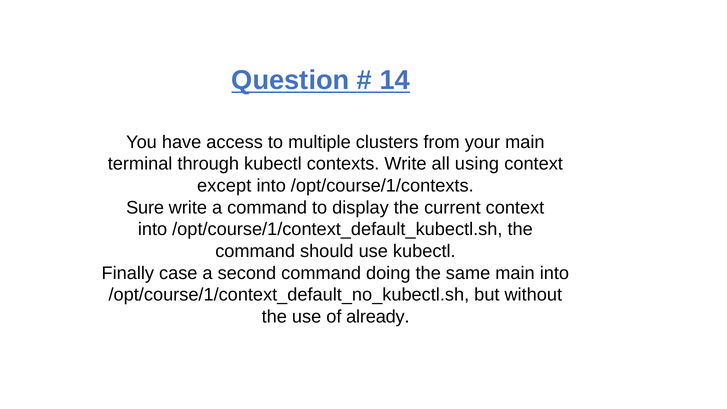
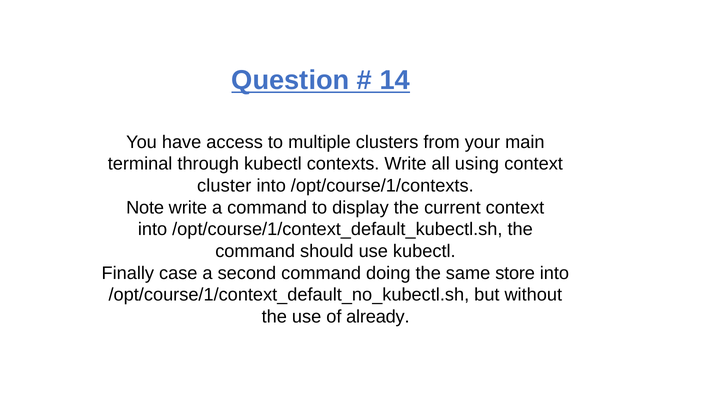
except: except -> cluster (224, 186)
Sure: Sure -> Note (145, 208)
same main: main -> store (515, 273)
